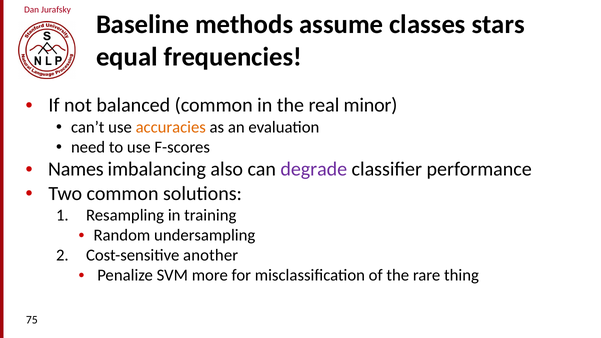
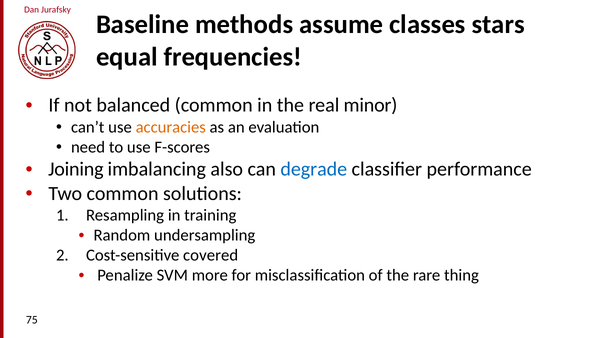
Names: Names -> Joining (76, 169)
degrade colour: purple -> blue (314, 169)
another: another -> covered (211, 255)
